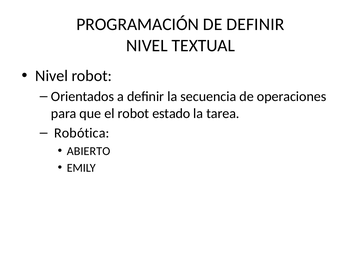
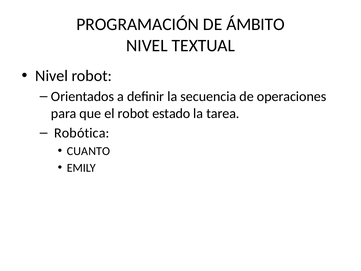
DE DEFINIR: DEFINIR -> ÁMBITO (256, 24)
ABIERTO: ABIERTO -> CUANTO (89, 151)
